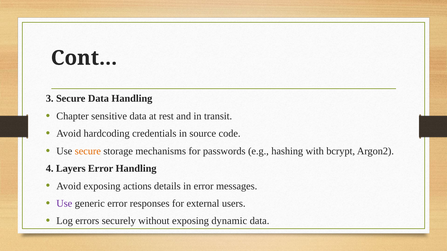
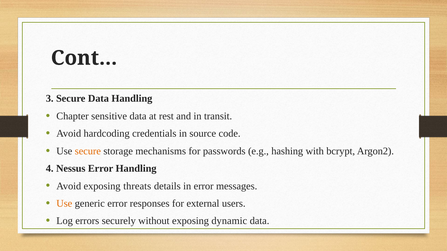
Layers: Layers -> Nessus (71, 169)
actions: actions -> threats (137, 186)
Use colour: purple -> orange (64, 204)
